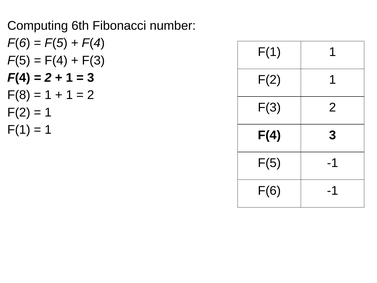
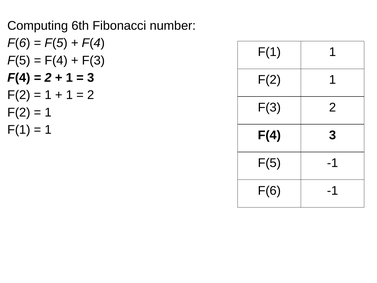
F(8: F(8 -> F(2 (19, 95)
